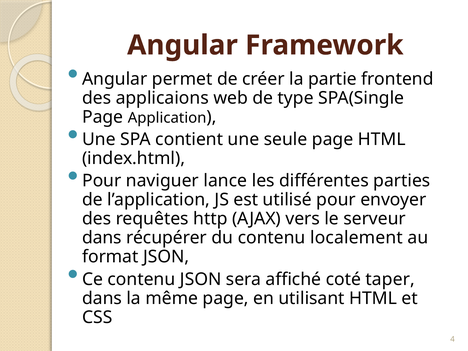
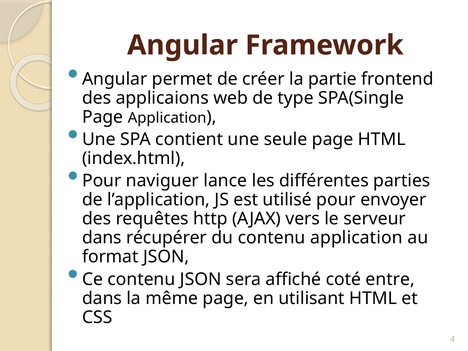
contenu localement: localement -> application (356, 238)
taper: taper -> entre (390, 279)
